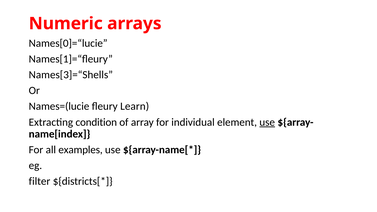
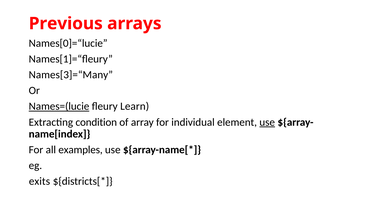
Numeric: Numeric -> Previous (66, 24)
Names[3]=“Shells: Names[3]=“Shells -> Names[3]=“Many (71, 75)
Names=(lucie underline: none -> present (59, 106)
filter: filter -> exits (39, 181)
